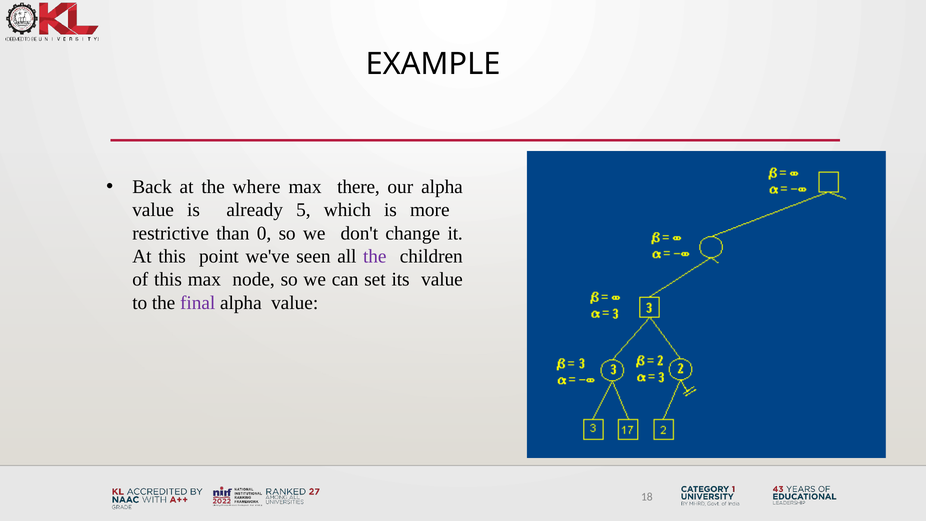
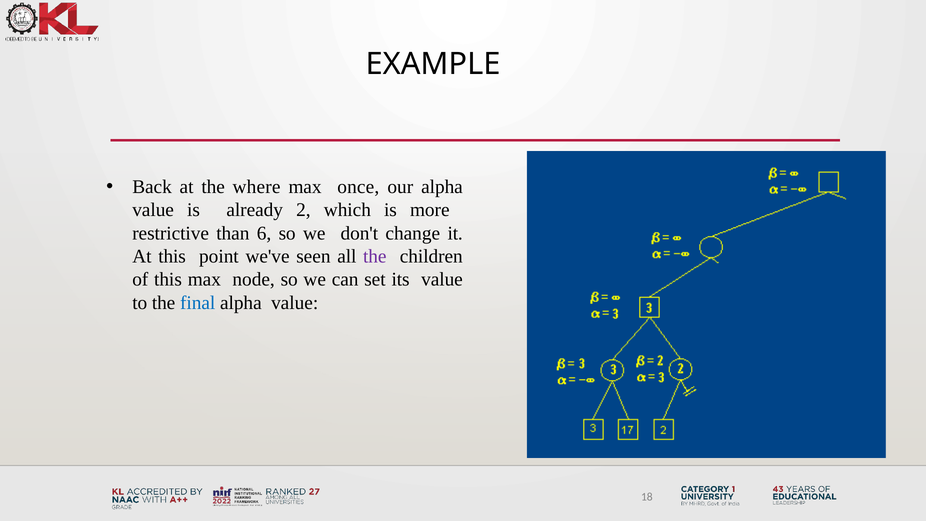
there: there -> once (358, 187)
5: 5 -> 2 (303, 210)
0: 0 -> 6 (264, 233)
final colour: purple -> blue (198, 303)
